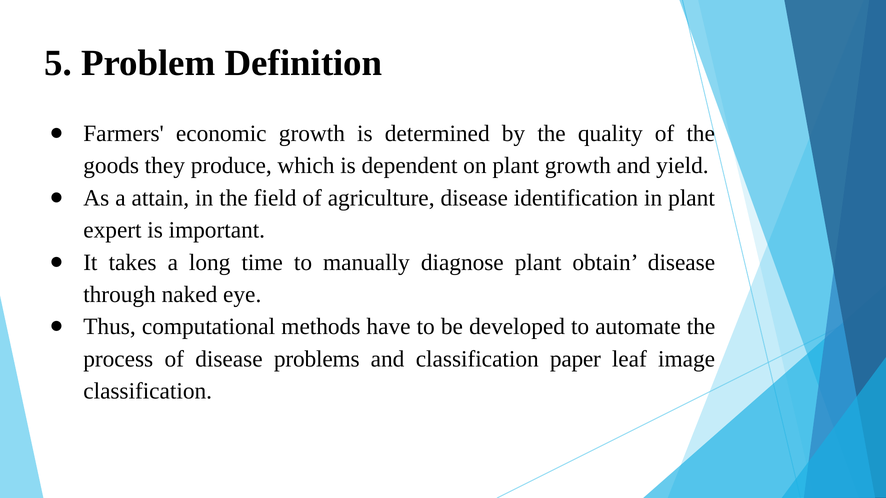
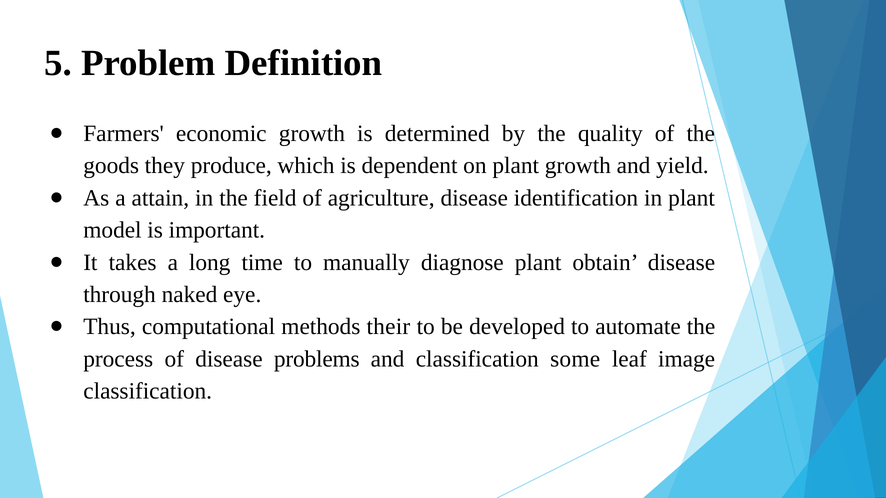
expert: expert -> model (112, 230)
have: have -> their (388, 327)
paper: paper -> some (575, 359)
